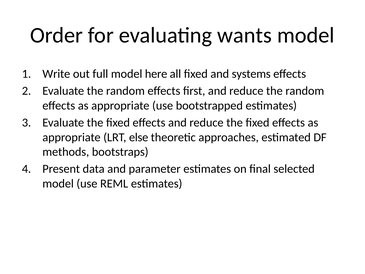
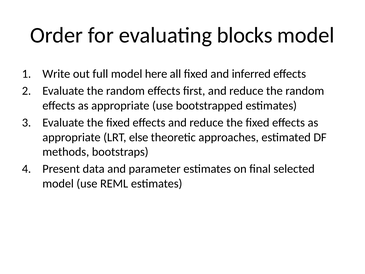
wants: wants -> blocks (245, 35)
systems: systems -> inferred (251, 74)
